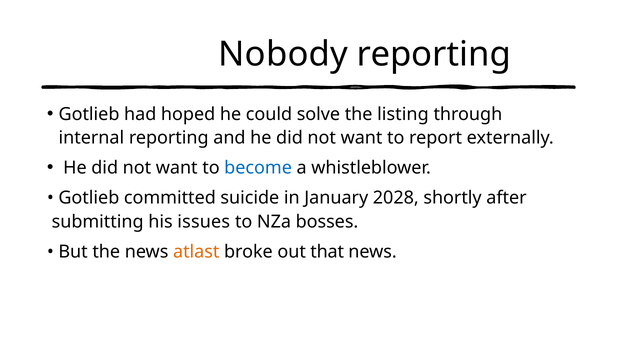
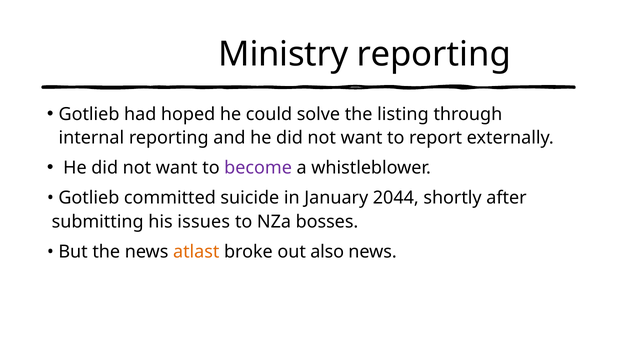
Nobody: Nobody -> Ministry (283, 54)
become colour: blue -> purple (258, 168)
2028: 2028 -> 2044 (396, 198)
that: that -> also (327, 252)
